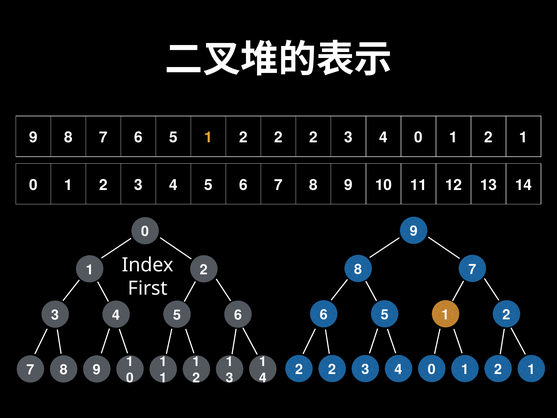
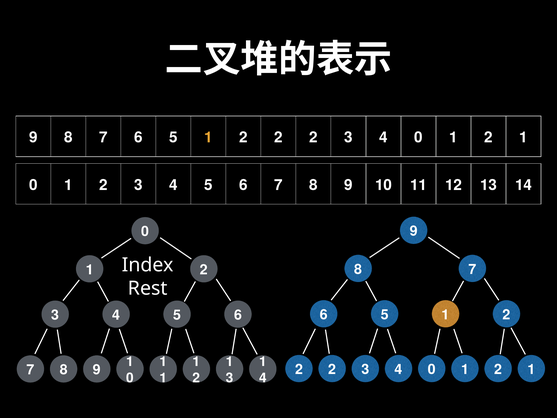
First: First -> Rest (148, 288)
